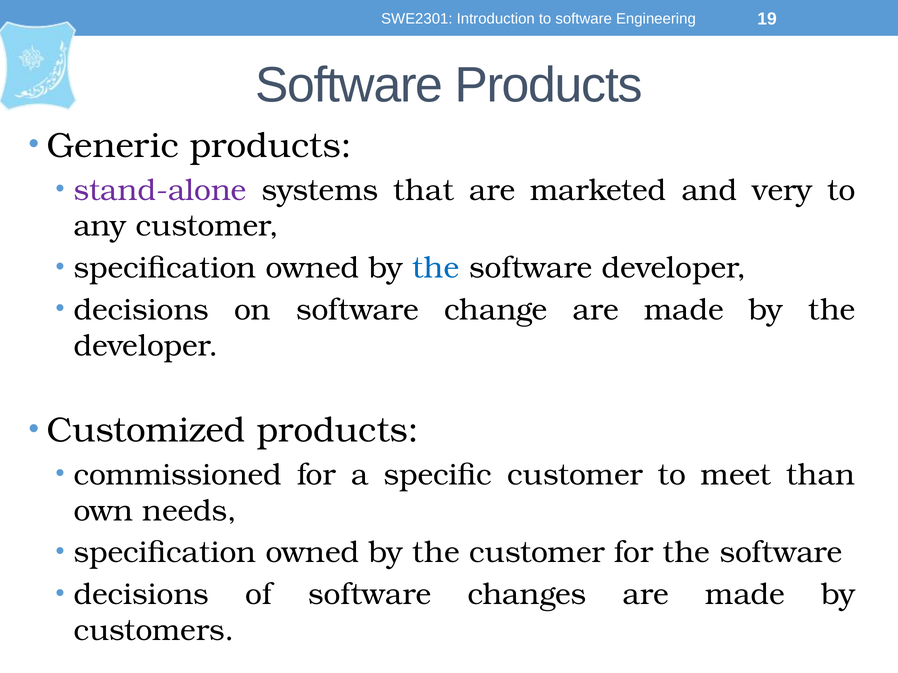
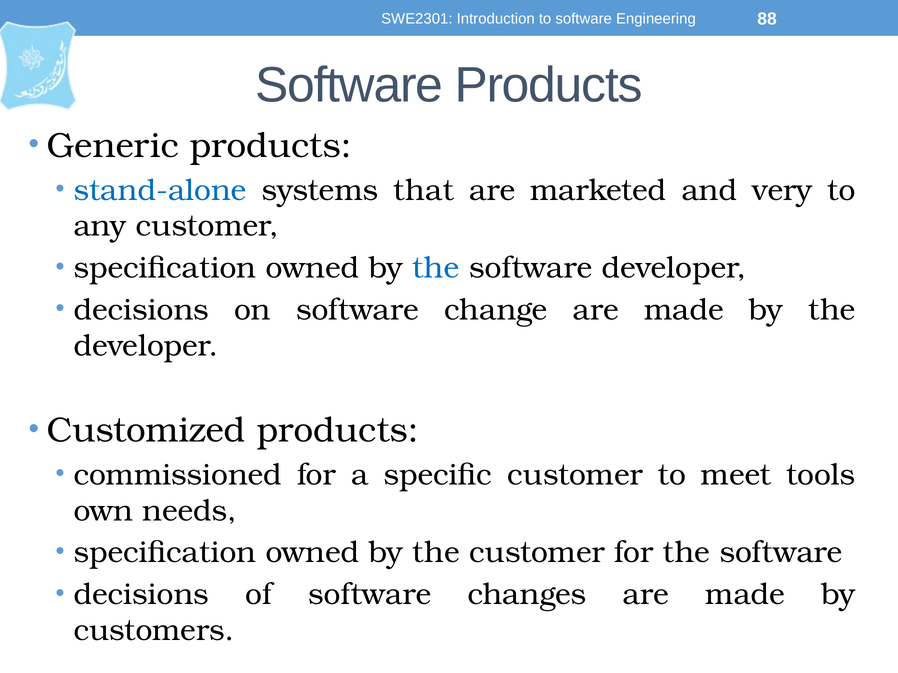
19: 19 -> 88 (767, 19)
stand-alone colour: purple -> blue (160, 190)
than: than -> tools (821, 475)
